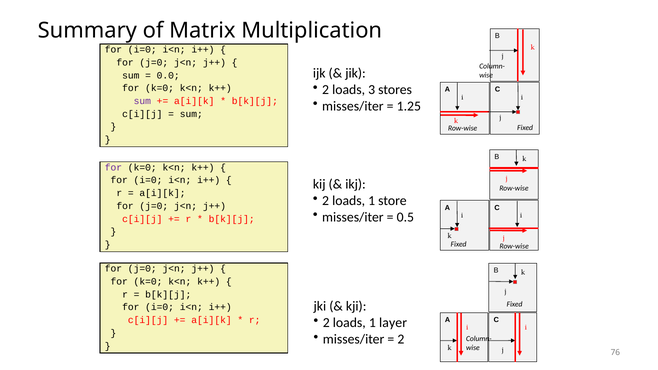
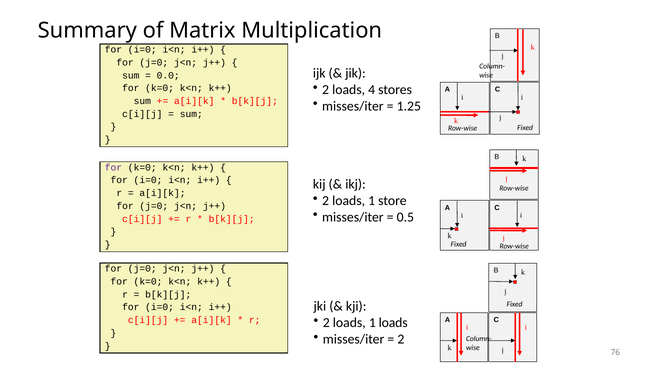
3: 3 -> 4 (372, 90)
sum colour: purple -> black (142, 101)
1 layer: layer -> loads (393, 323)
